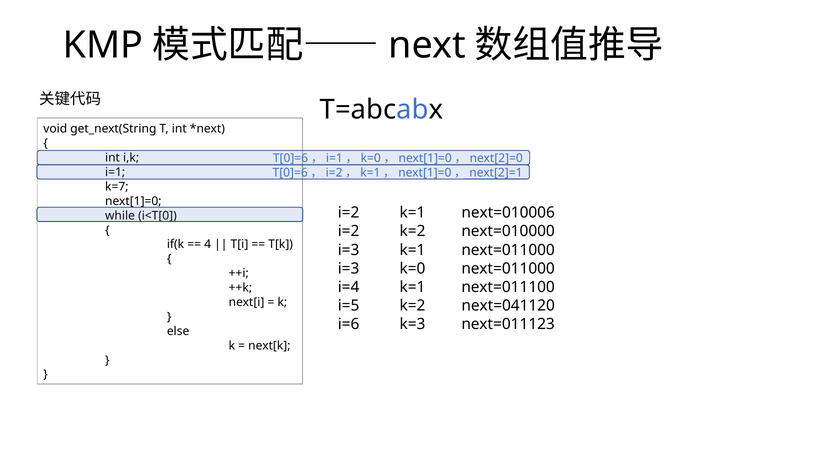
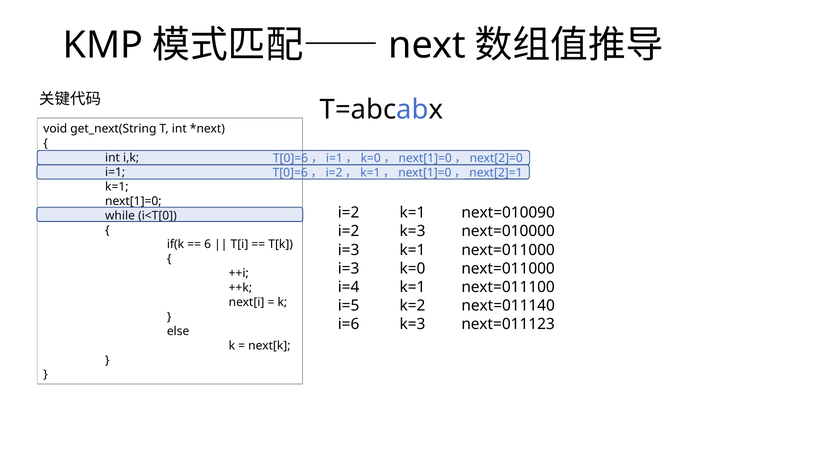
k=7: k=7 -> k=1 (117, 187)
next=010006: next=010006 -> next=010090 (508, 213)
i=2 k=2: k=2 -> k=3 (413, 231)
4: 4 -> 6 (208, 244)
next=041120: next=041120 -> next=011140 (508, 305)
